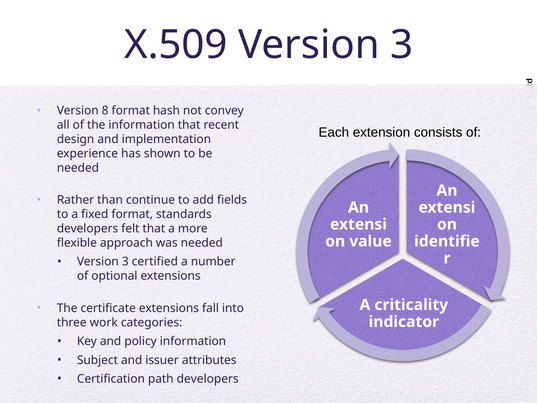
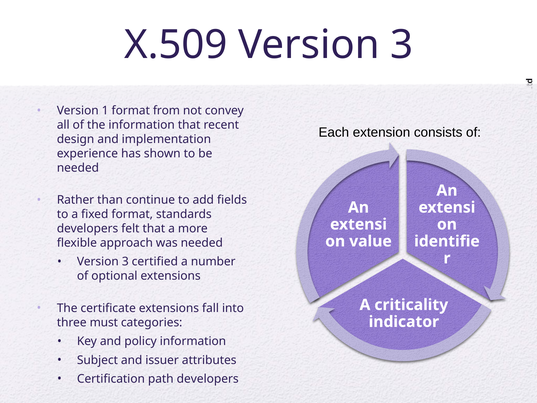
8: 8 -> 1 (105, 111)
hash: hash -> from (166, 111)
work: work -> must (104, 322)
